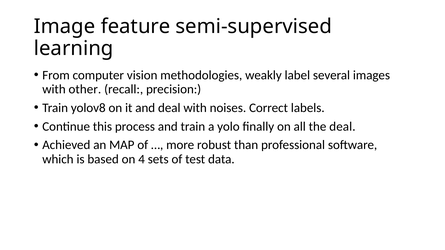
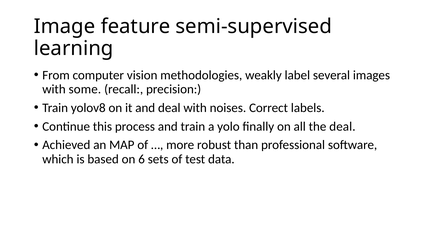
other: other -> some (85, 89)
4: 4 -> 6 (142, 159)
